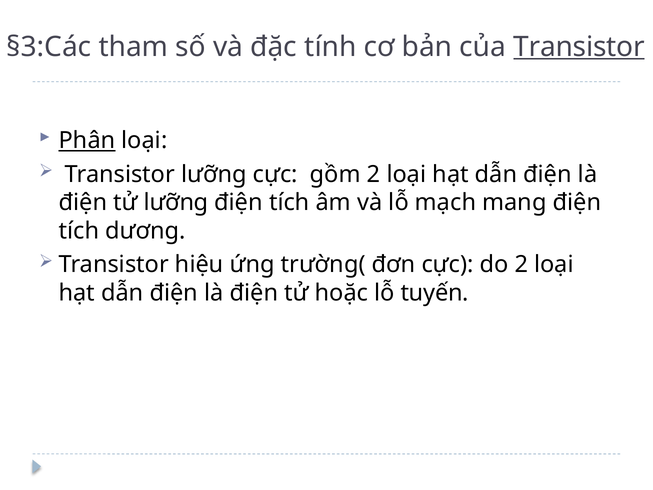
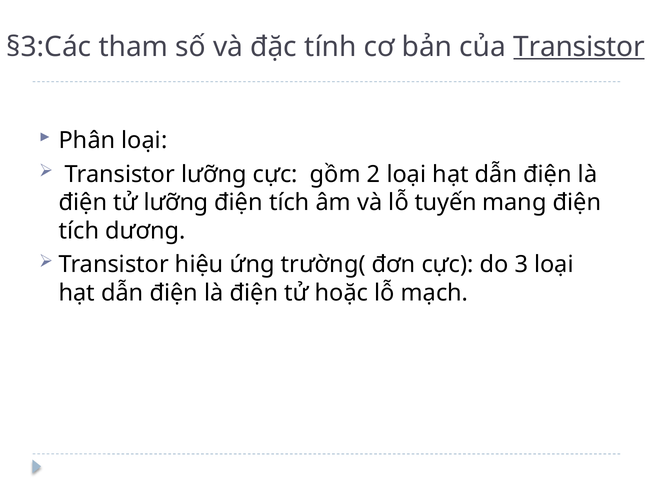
Phân underline: present -> none (87, 140)
mạch: mạch -> tuyến (446, 202)
do 2: 2 -> 3 (521, 264)
tuyến: tuyến -> mạch (435, 293)
